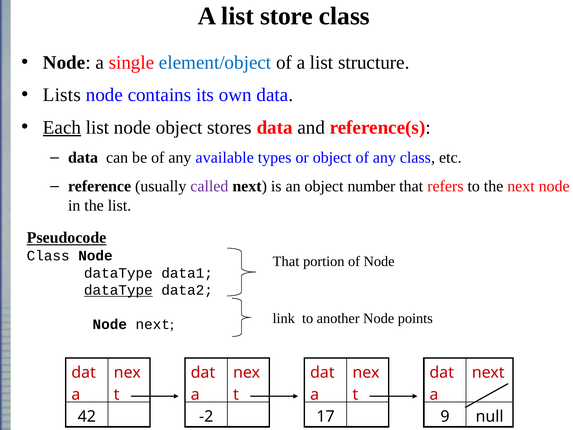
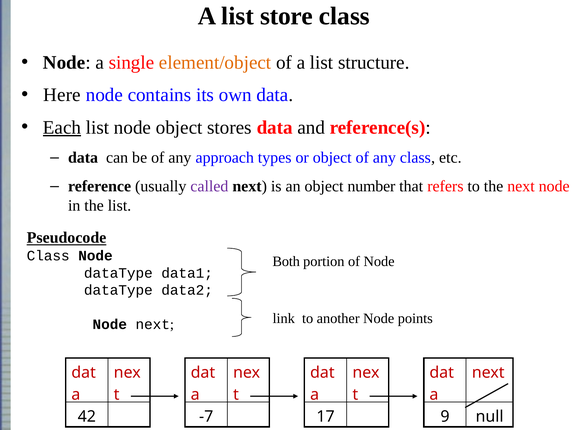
element/object colour: blue -> orange (215, 62)
Lists: Lists -> Here (62, 95)
available: available -> approach (225, 158)
That: That -> Both (286, 261)
dataType underline: present -> none (118, 290)
-2: -2 -> -7 (206, 416)
